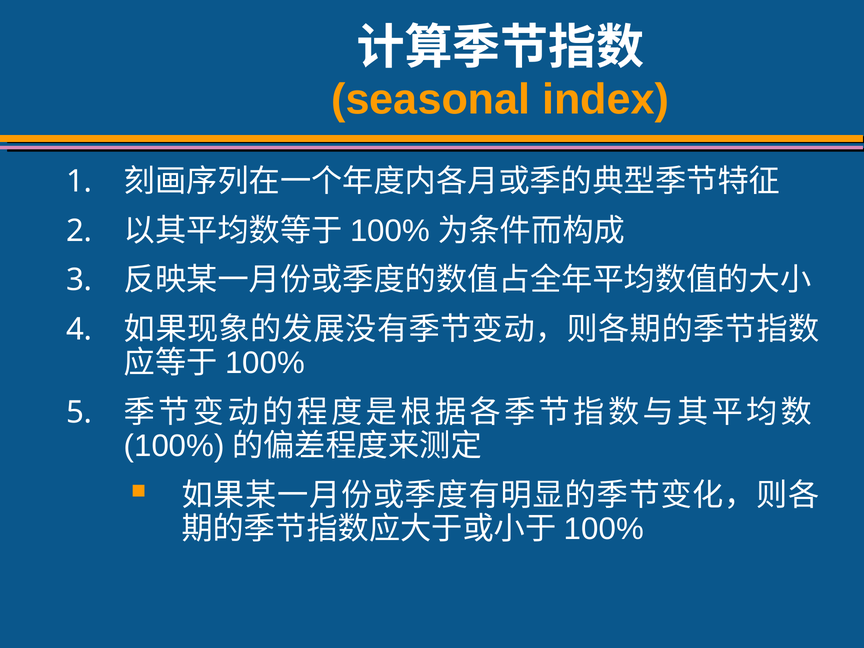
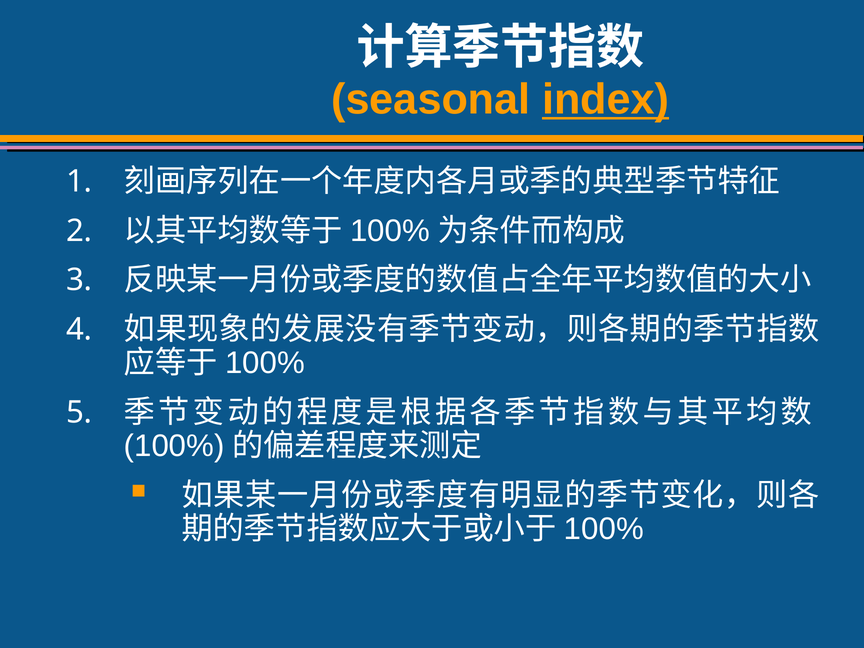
index underline: none -> present (606, 100)
